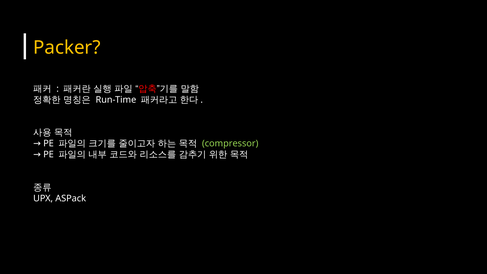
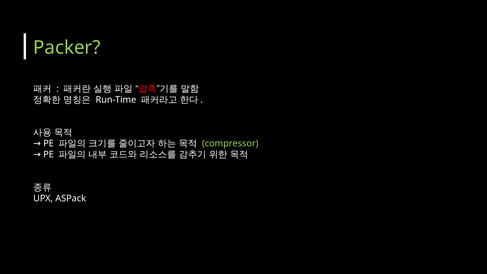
Packer colour: yellow -> light green (67, 48)
